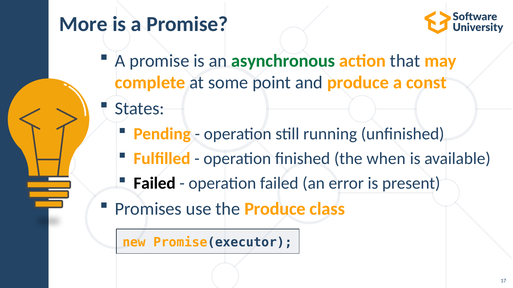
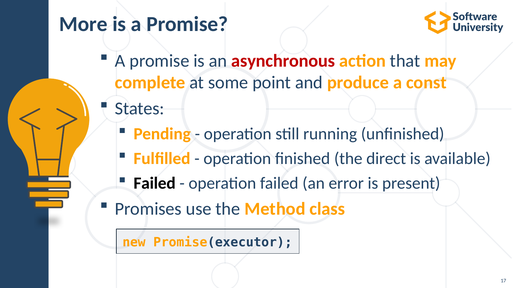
asynchronous colour: green -> red (283, 61)
when: when -> direct (386, 159)
the Produce: Produce -> Method (275, 209)
